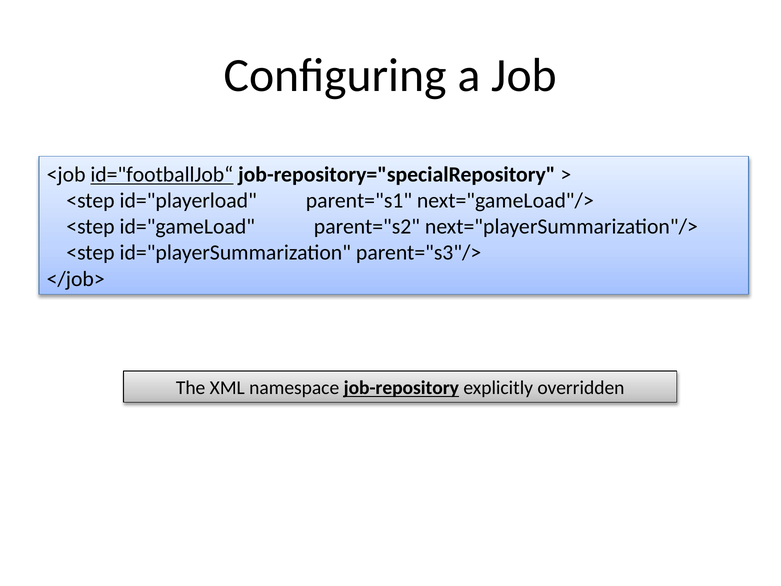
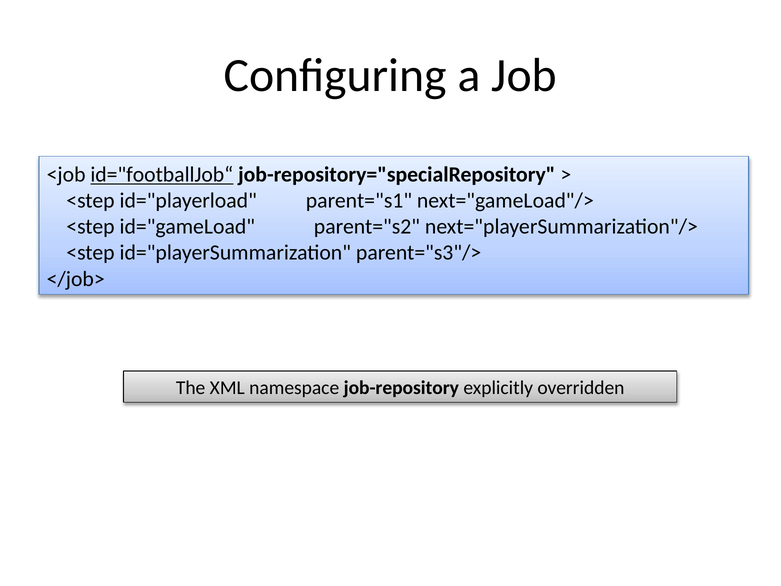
job-repository underline: present -> none (401, 388)
